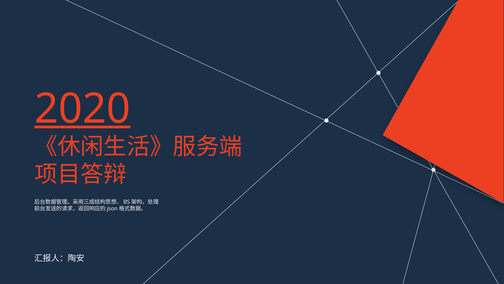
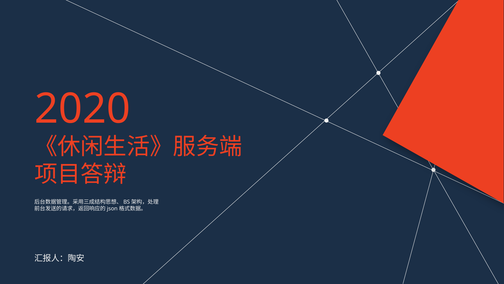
2020 underline: present -> none (82, 109)
